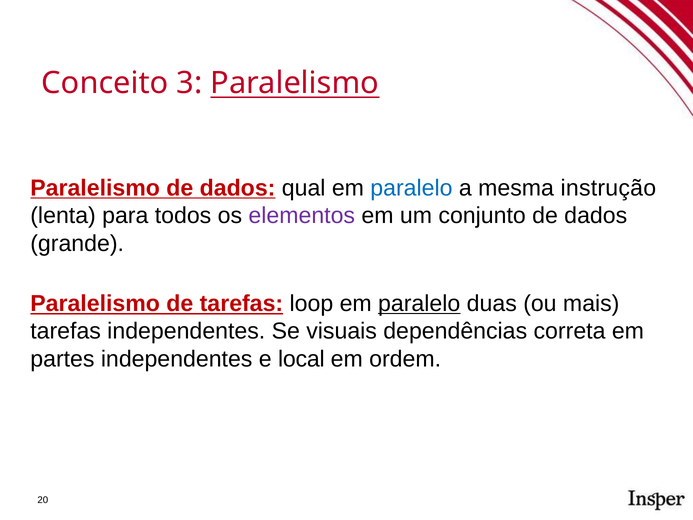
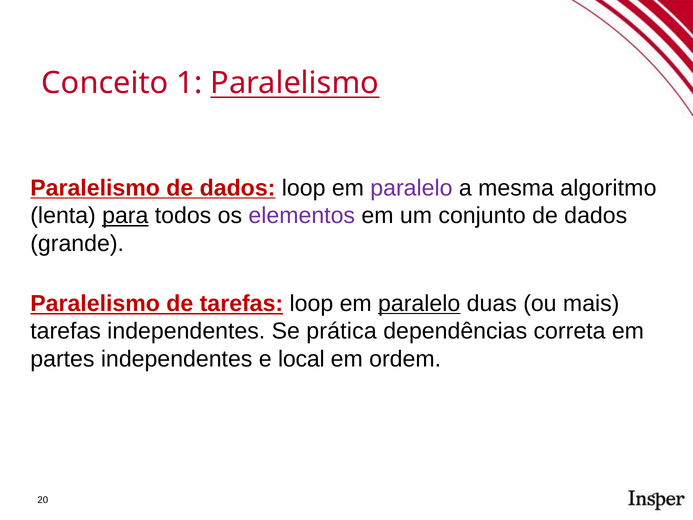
3: 3 -> 1 (189, 83)
dados qual: qual -> loop (304, 188)
paralelo colour: blue -> purple (411, 188)
instrução: instrução -> algoritmo (608, 188)
para underline: none -> present (125, 216)
visuais: visuais -> prática (342, 331)
